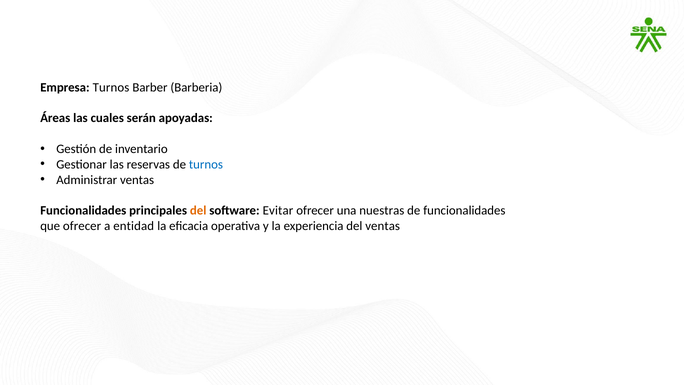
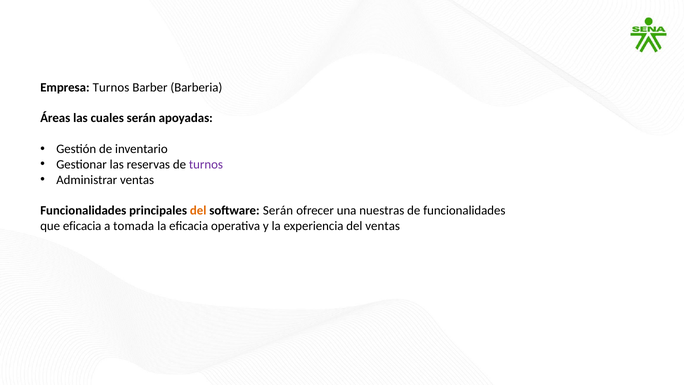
turnos colour: blue -> purple (206, 164)
software Evitar: Evitar -> Serán (278, 210)
que ofrecer: ofrecer -> eficacia (82, 226)
entidad: entidad -> tomada (134, 226)
